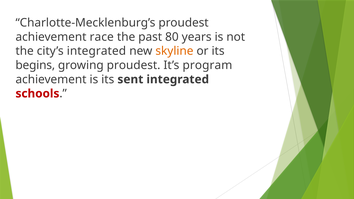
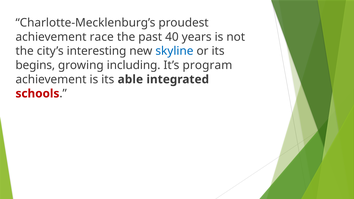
80: 80 -> 40 (172, 37)
city’s integrated: integrated -> interesting (97, 51)
skyline colour: orange -> blue (174, 51)
growing proudest: proudest -> including (134, 65)
sent: sent -> able (130, 79)
